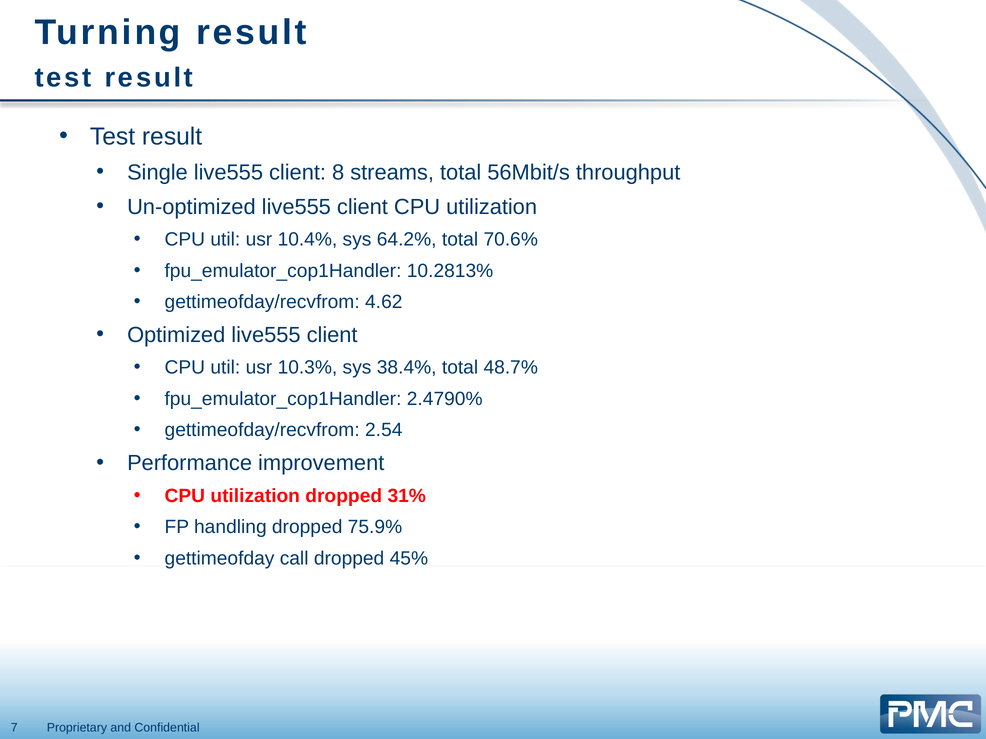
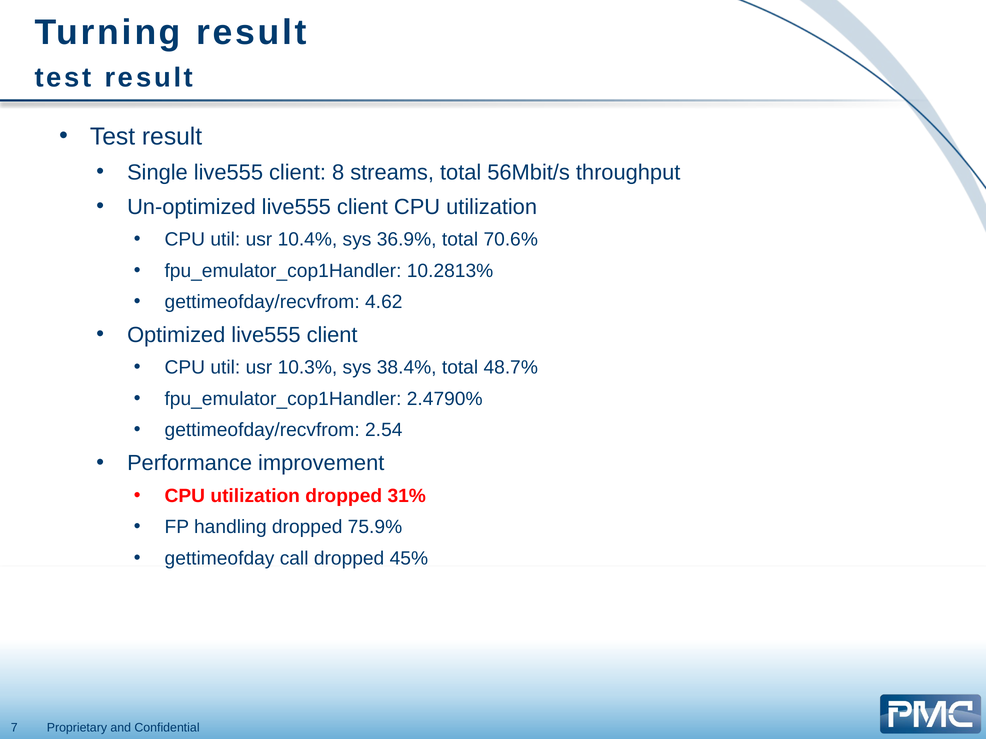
64.2%: 64.2% -> 36.9% (407, 240)
